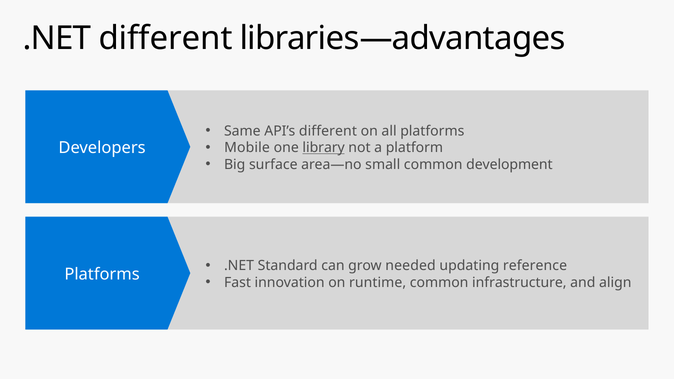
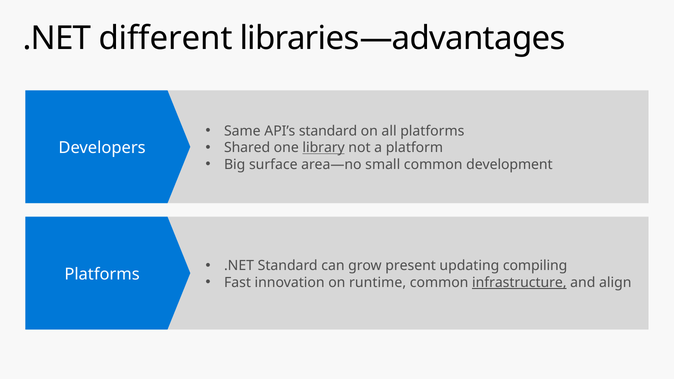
API’s different: different -> standard (328, 131)
Mobile: Mobile -> Shared (247, 148)
needed: needed -> present (411, 266)
reference: reference -> compiling (535, 266)
infrastructure underline: none -> present (519, 283)
